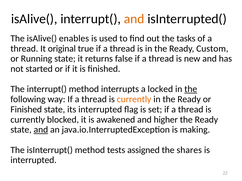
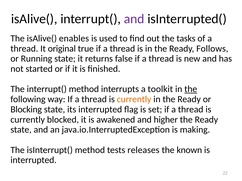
and colour: orange -> purple (134, 19)
Custom: Custom -> Follows (212, 49)
locked: locked -> toolkit (160, 89)
Finished: Finished -> Blocking (26, 110)
and underline: present -> none (41, 130)
assigned: assigned -> releases (143, 150)
shares: shares -> known (189, 150)
